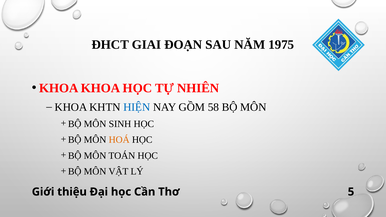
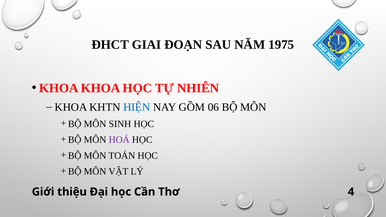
58: 58 -> 06 (213, 107)
HOÁ colour: orange -> purple (119, 140)
5: 5 -> 4 (351, 192)
